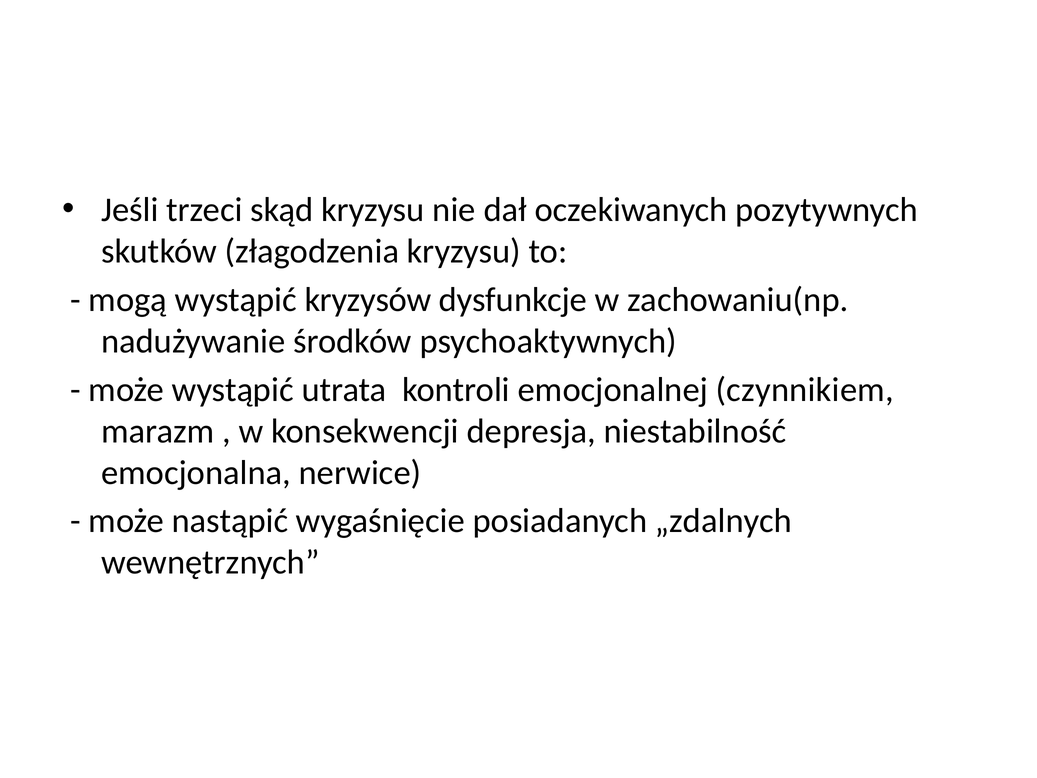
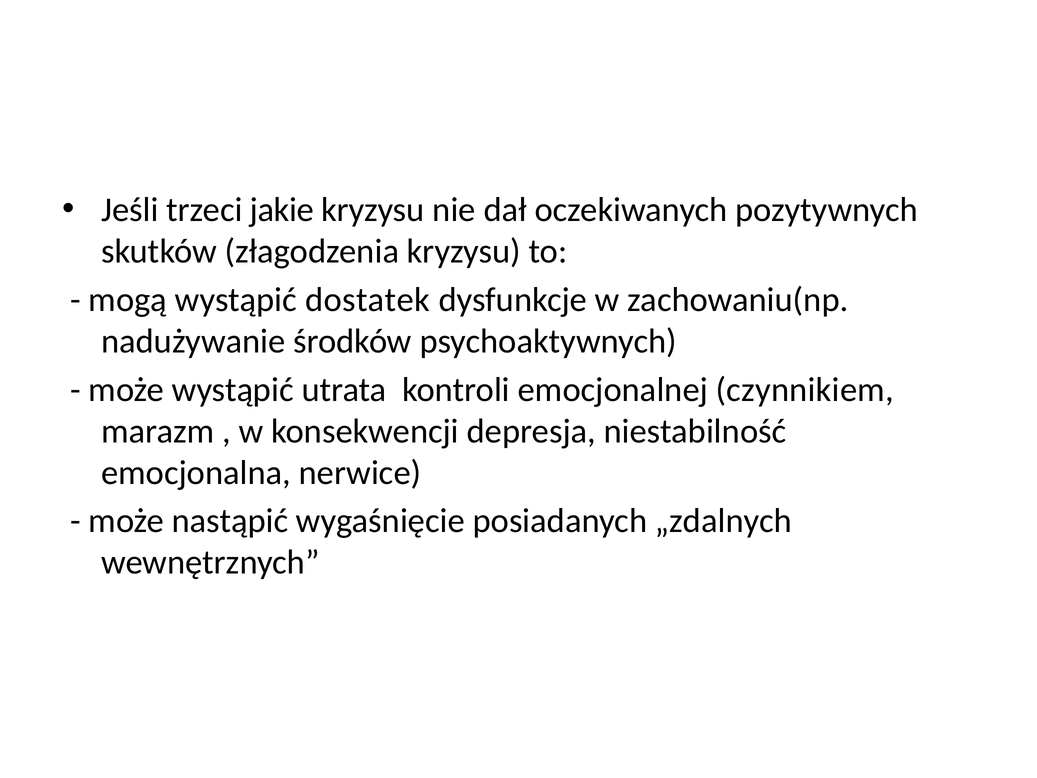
skąd: skąd -> jakie (282, 210)
kryzysów: kryzysów -> dostatek (368, 300)
